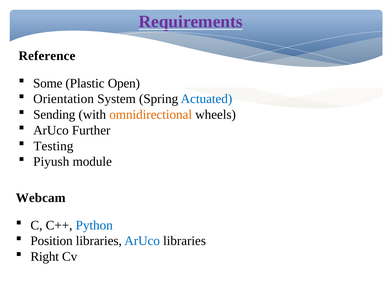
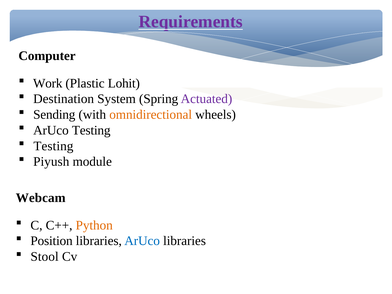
Reference: Reference -> Computer (47, 56)
Some: Some -> Work (48, 83)
Open: Open -> Lohit (124, 83)
Orientation: Orientation -> Destination (64, 99)
Actuated colour: blue -> purple (206, 99)
ArUco Further: Further -> Testing (91, 130)
Python colour: blue -> orange (94, 225)
Right: Right -> Stool (45, 257)
